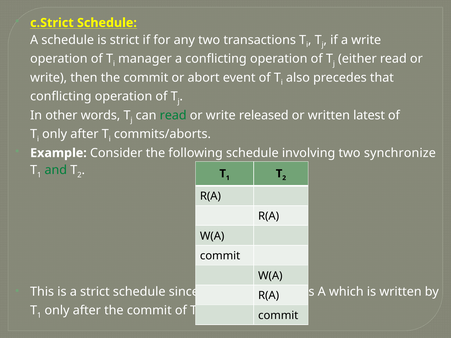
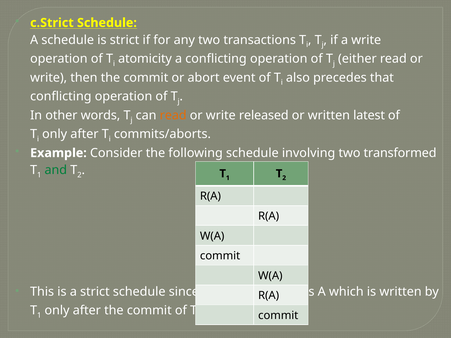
manager: manager -> atomicity (145, 59)
read colour: green -> orange (173, 115)
synchronize: synchronize -> transformed (400, 153)
